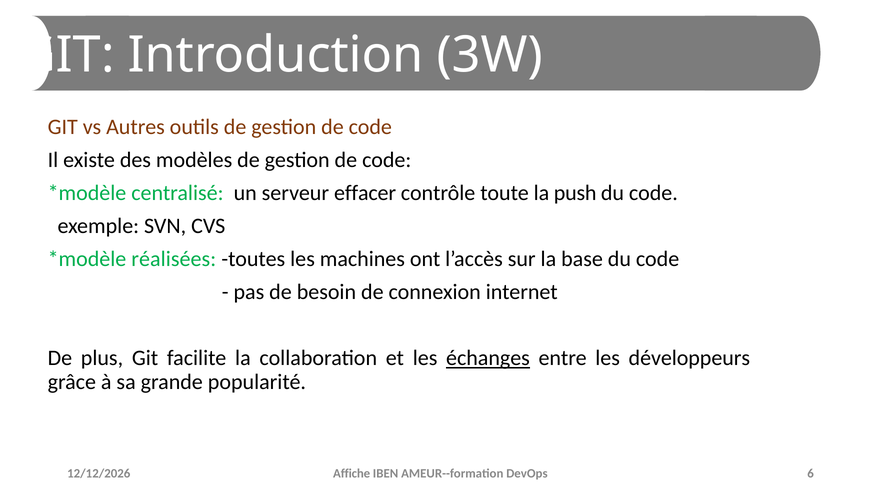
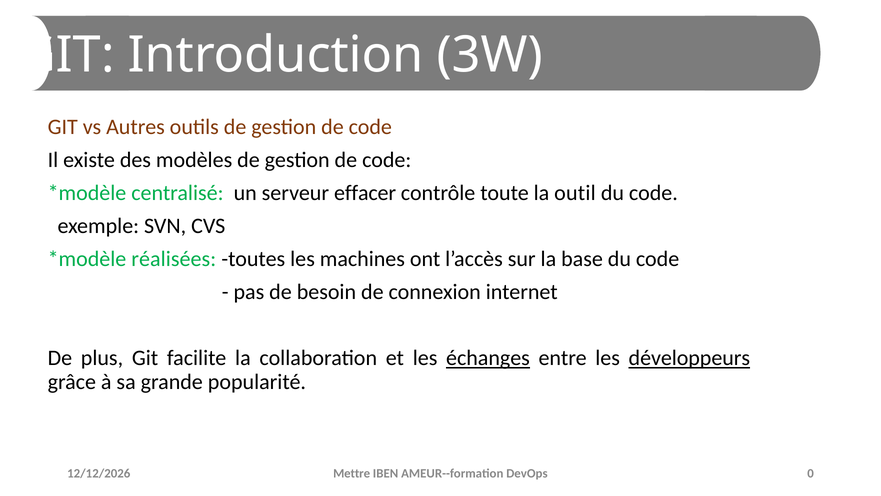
push: push -> outil (575, 193)
développeurs underline: none -> present (689, 358)
Affiche: Affiche -> Mettre (352, 473)
6: 6 -> 0 (811, 473)
